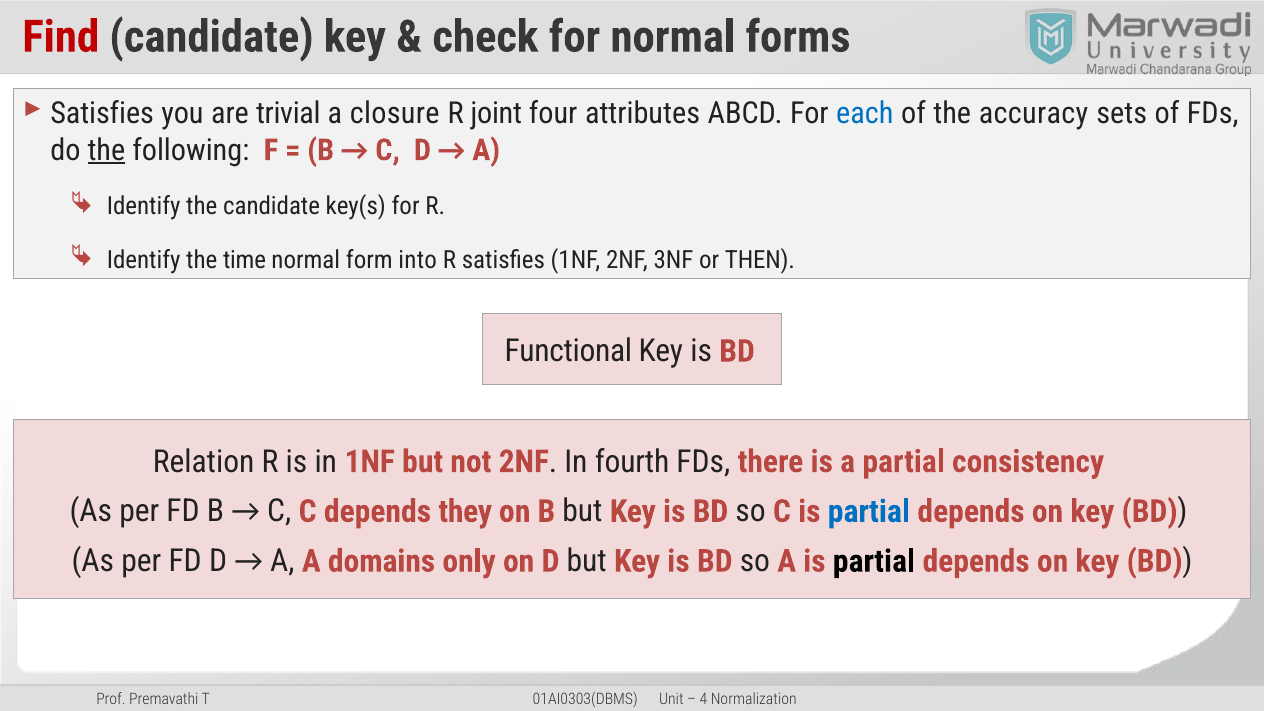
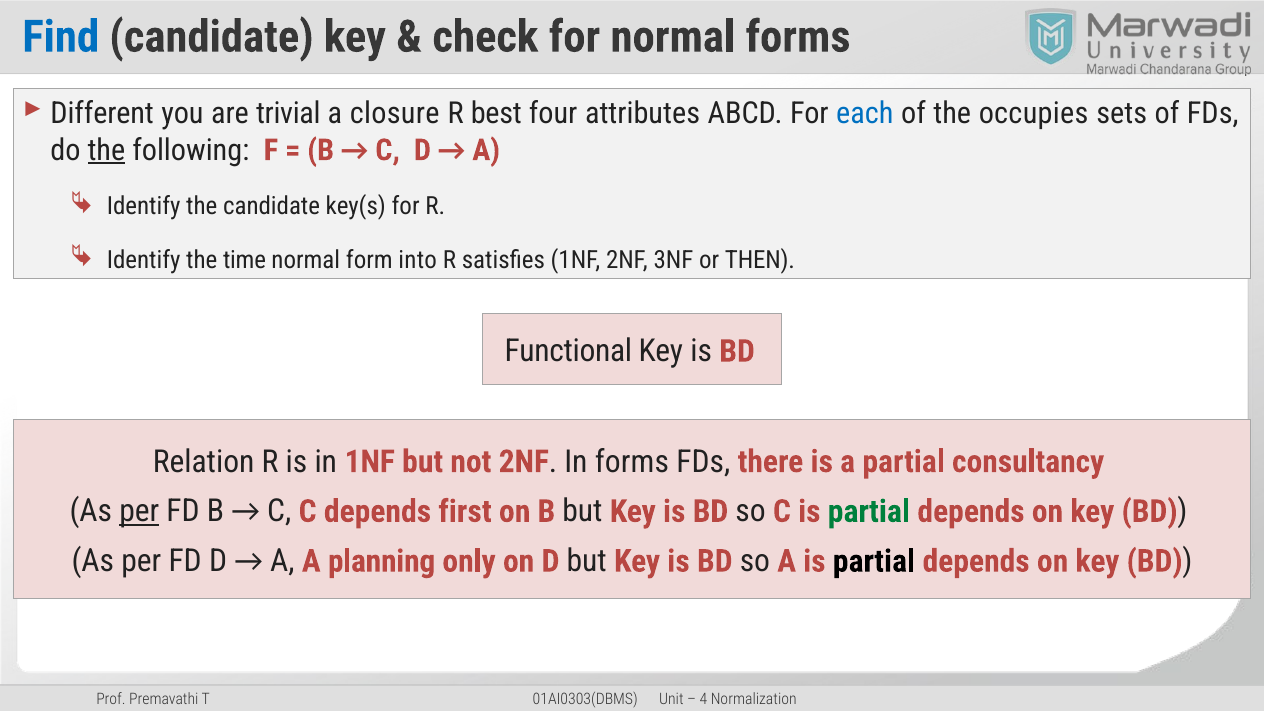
Find colour: red -> blue (61, 37)
Satisfies: Satisfies -> Different (102, 114)
joint: joint -> best (496, 114)
accuracy: accuracy -> occupies (1034, 114)
In fourth: fourth -> forms (632, 462)
consistency: consistency -> consultancy (1028, 462)
per underline: none -> present (139, 511)
they: they -> first (465, 511)
partial colour: blue -> green (869, 511)
domains: domains -> planning (382, 561)
